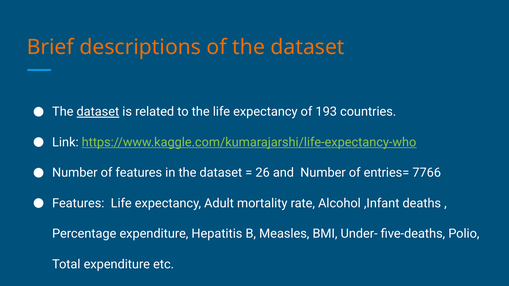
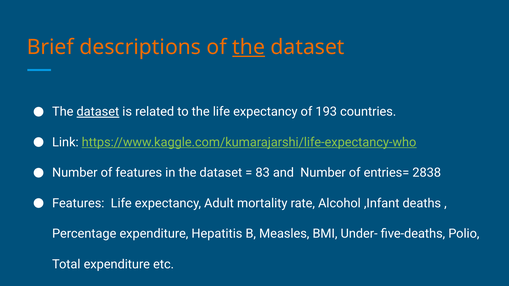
the underline: none -> present (249, 47)
26: 26 -> 83 (263, 173)
7766: 7766 -> 2838 (427, 173)
